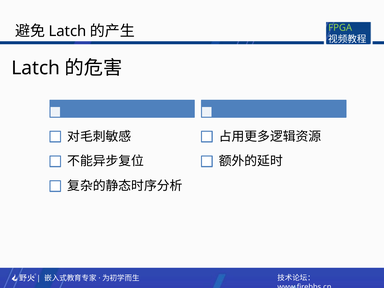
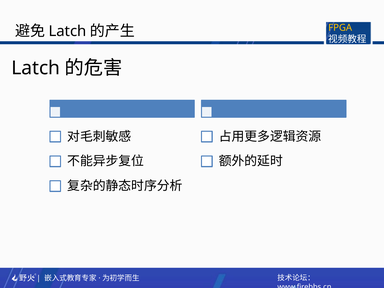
FPGA colour: light green -> yellow (340, 28)
